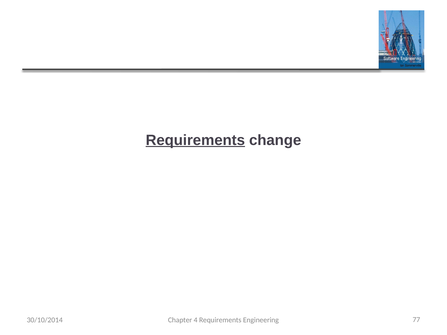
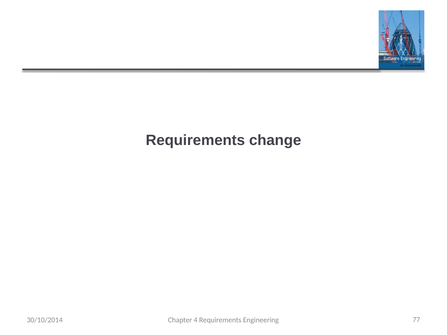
Requirements underline: present -> none (195, 140)
